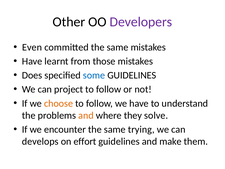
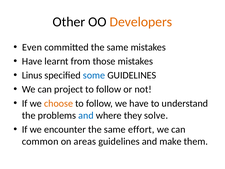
Developers colour: purple -> orange (141, 22)
Does: Does -> Linus (32, 75)
and colour: orange -> blue (86, 115)
trying: trying -> effort (141, 129)
develops: develops -> common (40, 141)
effort: effort -> areas (85, 141)
